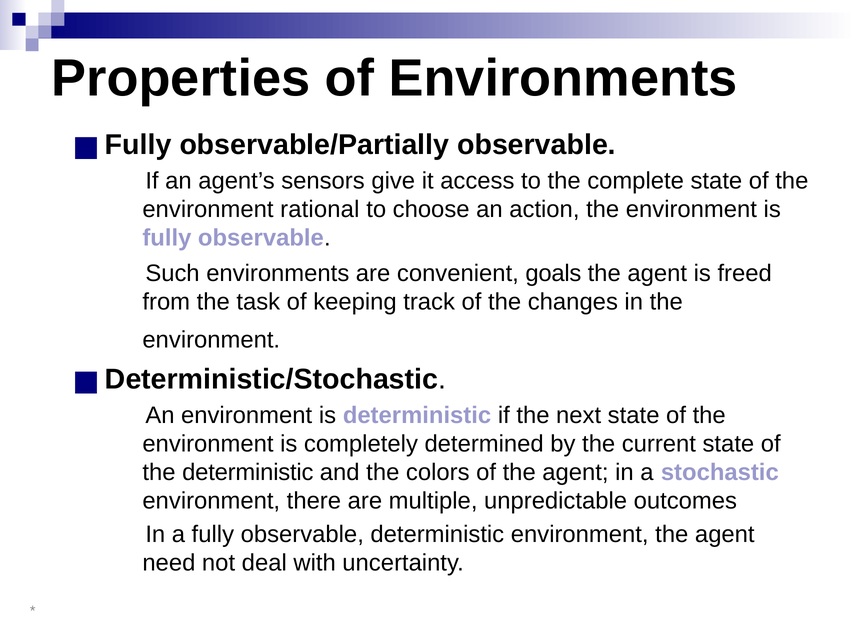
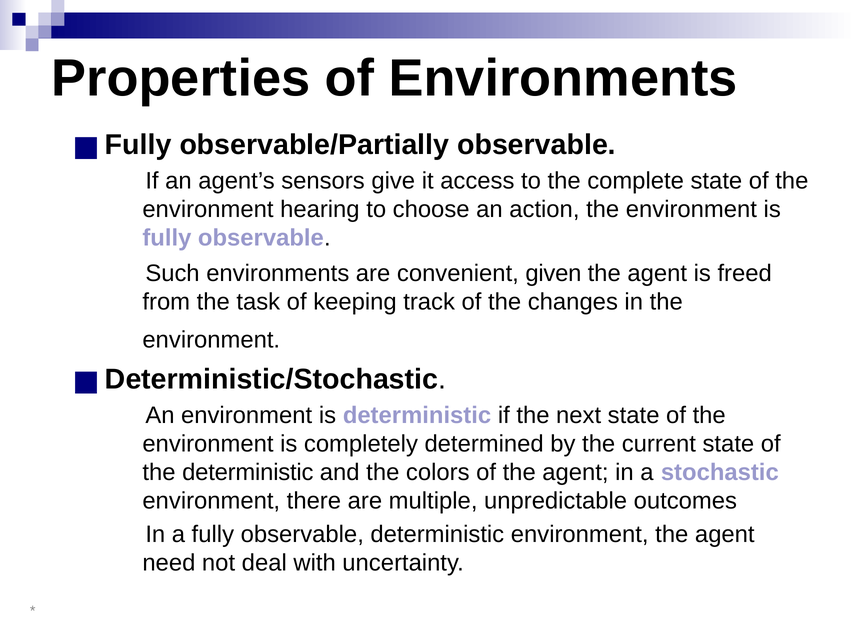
rational: rational -> hearing (320, 209)
goals: goals -> given (553, 273)
